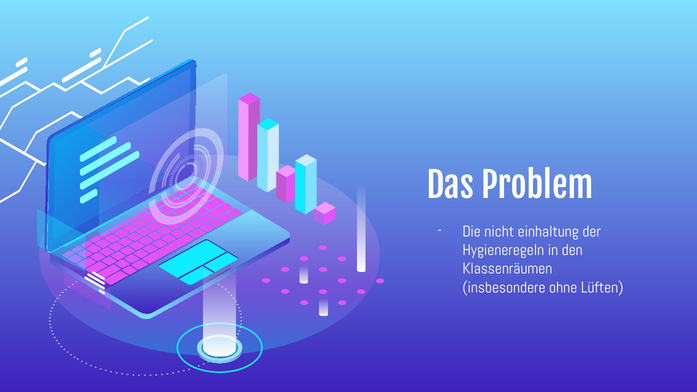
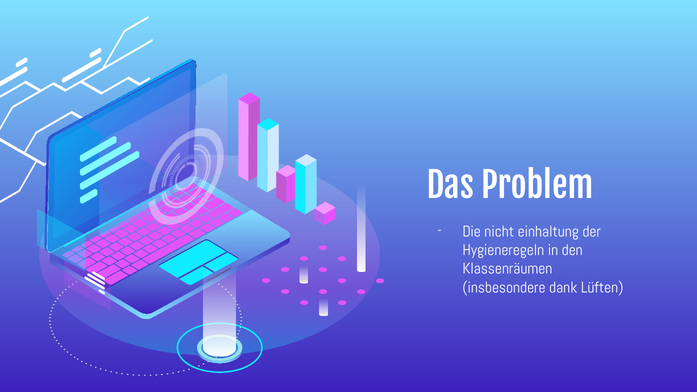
ohne: ohne -> dank (563, 287)
